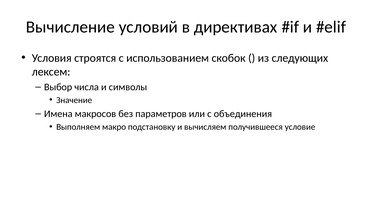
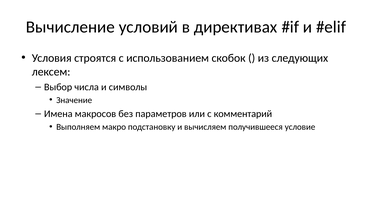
объединения: объединения -> комментарий (243, 114)
